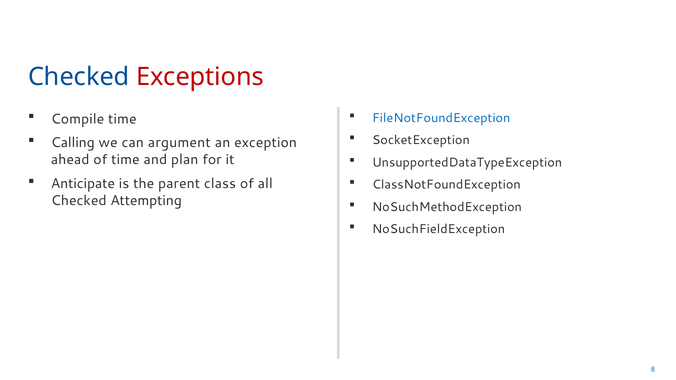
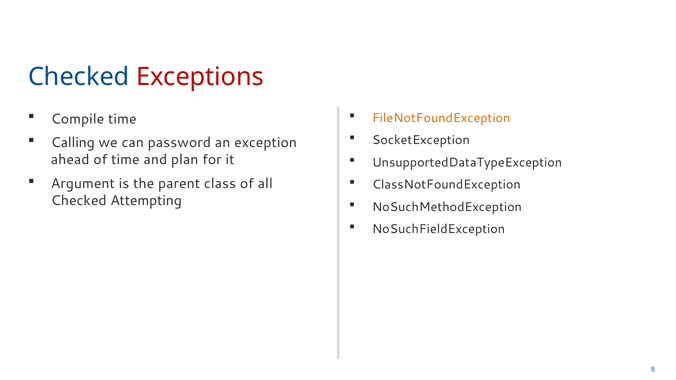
FileNotFoundException colour: blue -> orange (441, 118)
argument: argument -> password (179, 143)
Anticipate: Anticipate -> Argument (83, 184)
